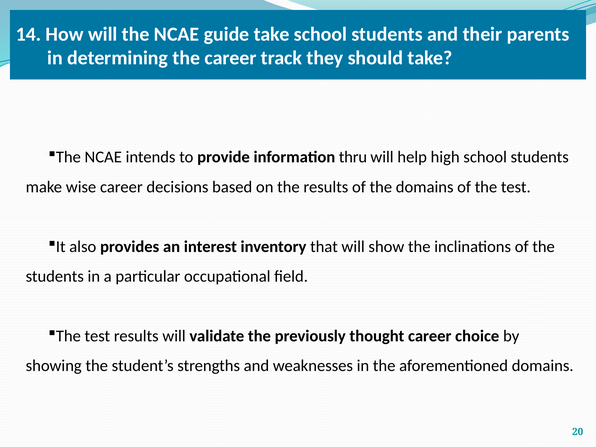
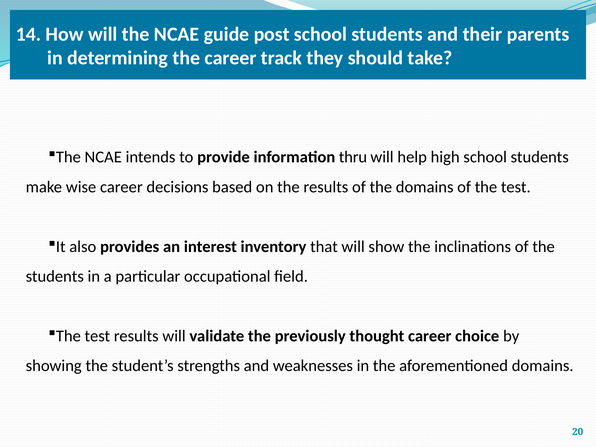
guide take: take -> post (272, 34)
